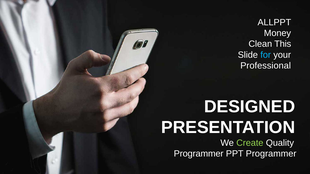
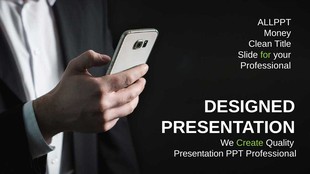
This: This -> Title (283, 44)
for colour: light blue -> light green (266, 55)
Programmer: Programmer -> Presentation (199, 154)
PPT Programmer: Programmer -> Professional (271, 154)
